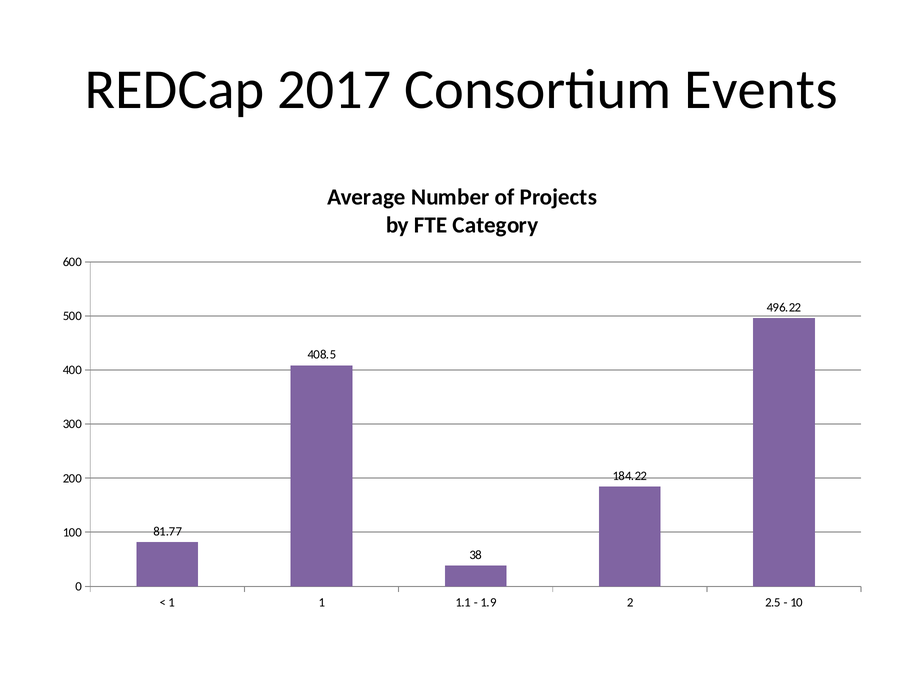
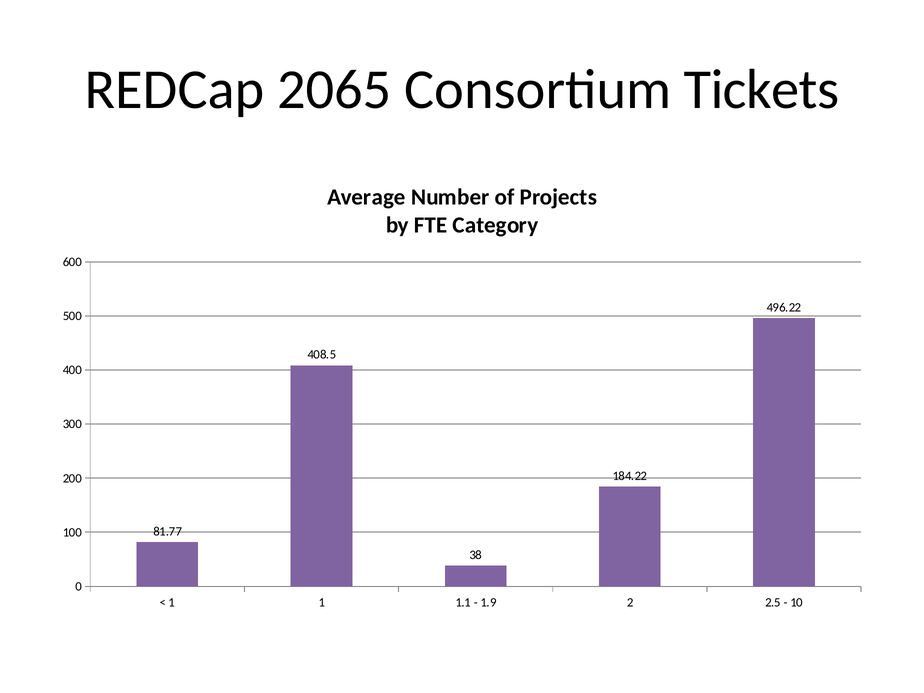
2017: 2017 -> 2065 (334, 89)
Events: Events -> Tickets (761, 89)
